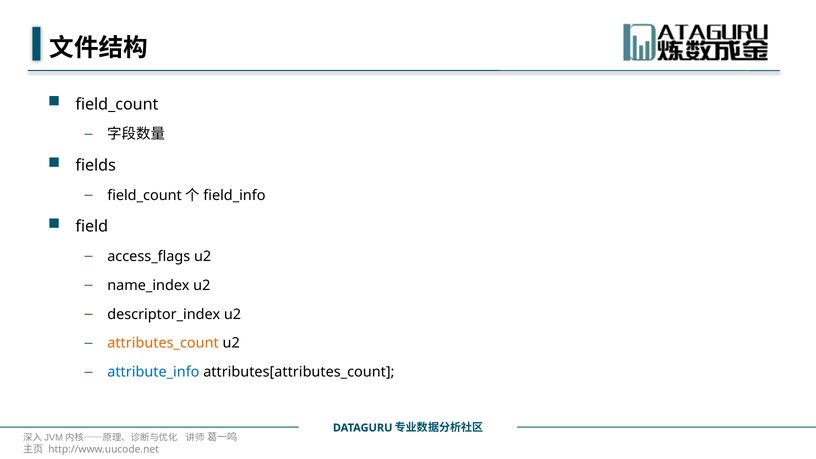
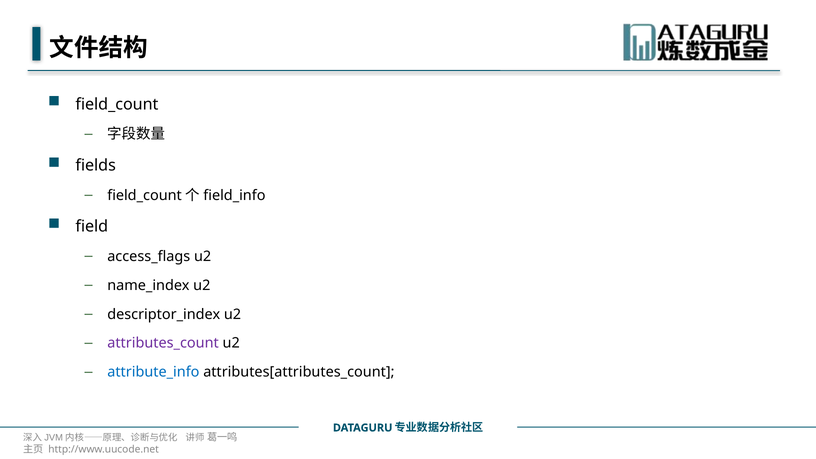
attributes_count colour: orange -> purple (163, 343)
